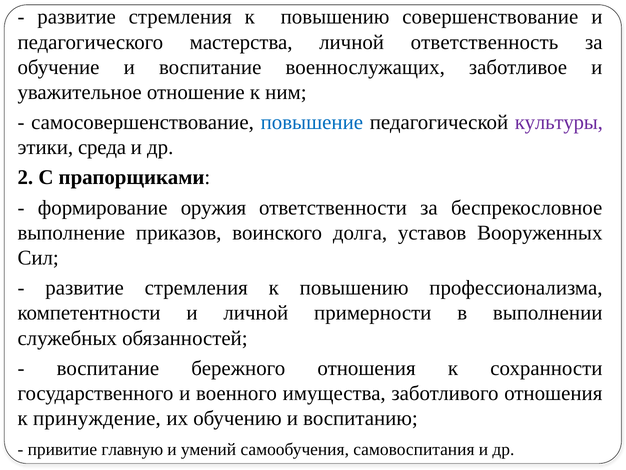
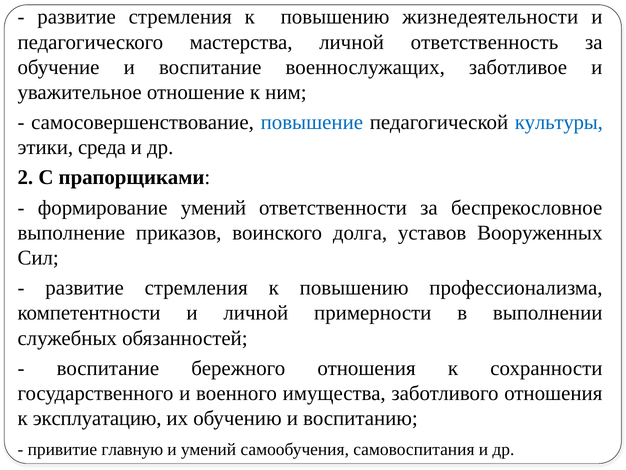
совершенствование: совершенствование -> жизнедеятельности (490, 17)
культуры colour: purple -> blue (559, 122)
формирование оружия: оружия -> умений (213, 208)
принуждение: принуждение -> эксплуатацию (97, 418)
